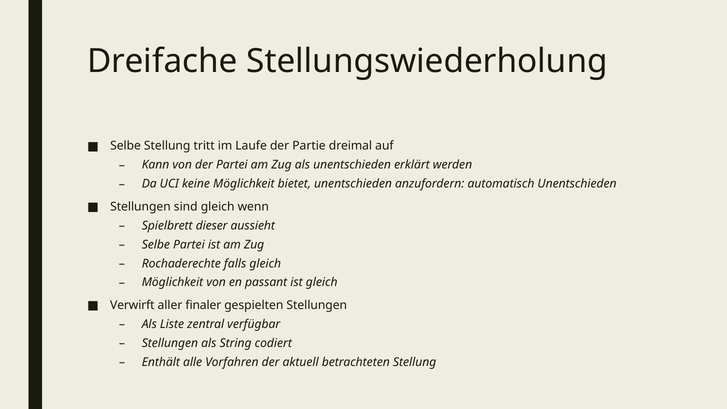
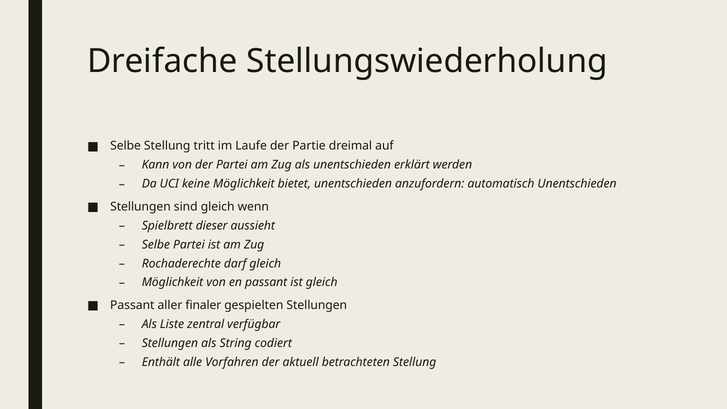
falls: falls -> darf (235, 263)
Verwirft: Verwirft -> Passant (132, 305)
